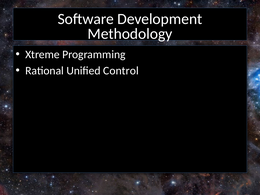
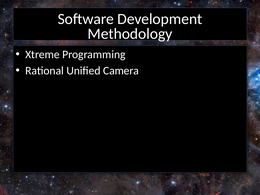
Control: Control -> Camera (121, 71)
